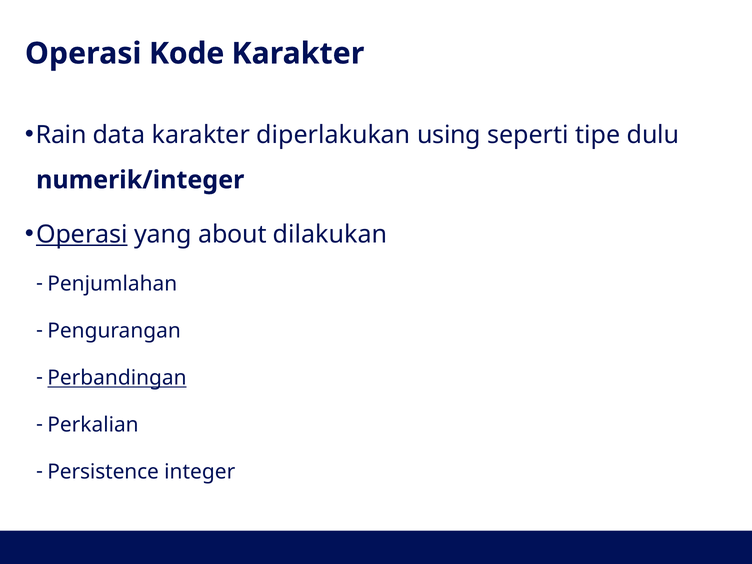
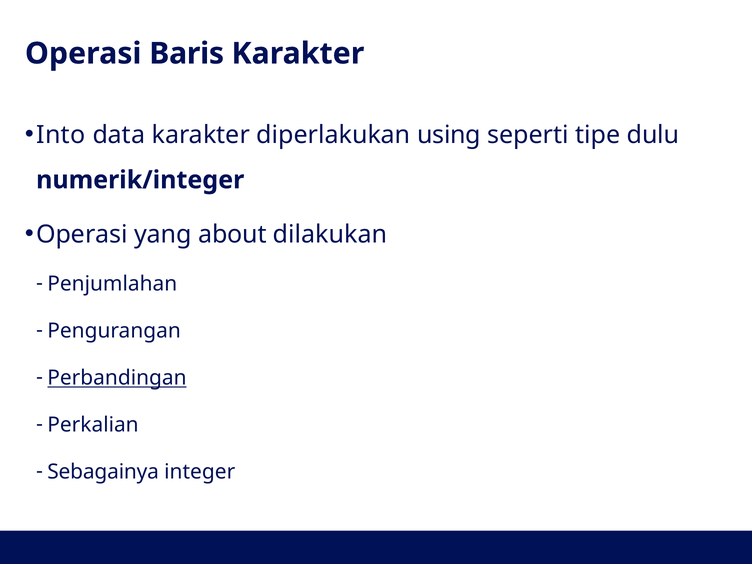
Kode: Kode -> Baris (187, 54)
Rain: Rain -> Into (61, 135)
Operasi underline: present -> none (82, 235)
Persistence: Persistence -> Sebagainya (103, 472)
